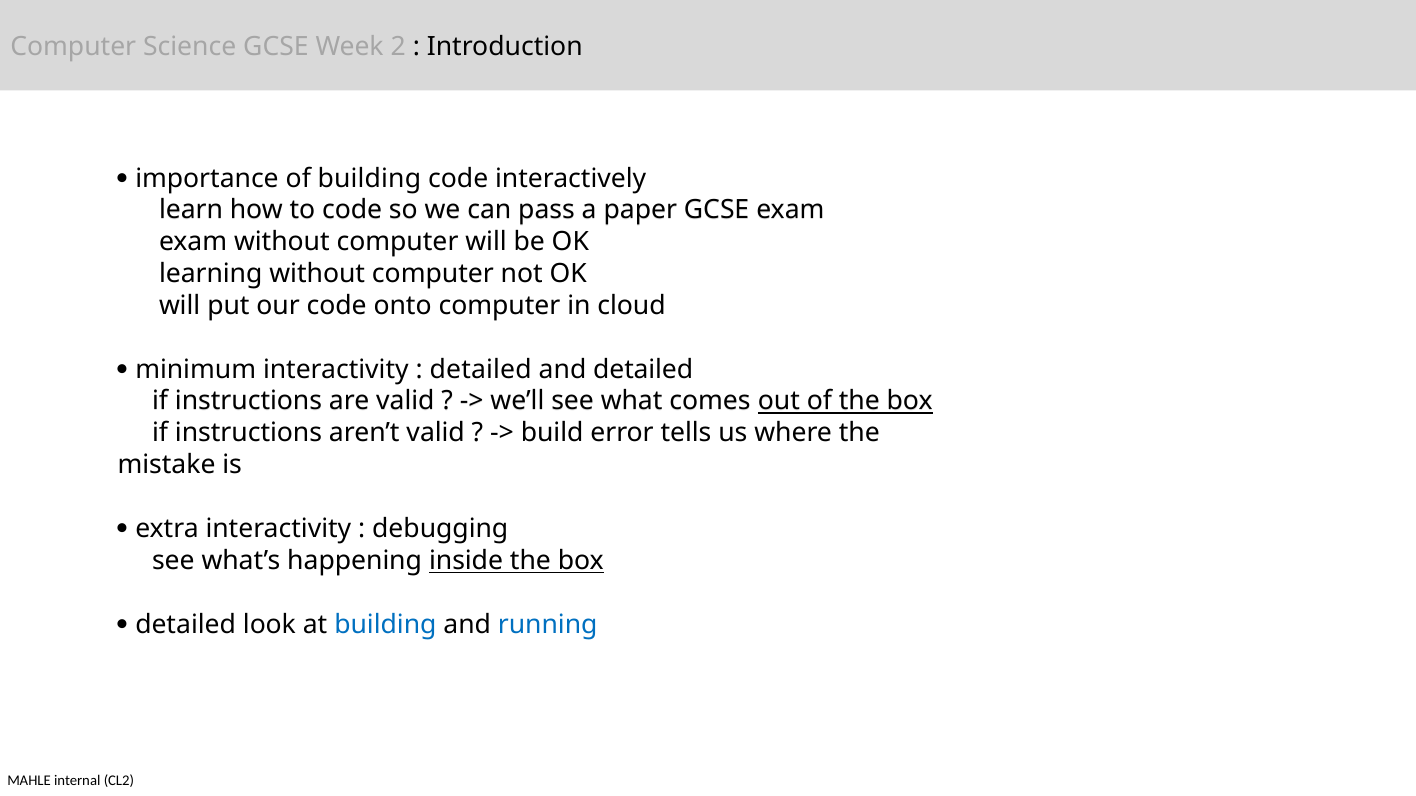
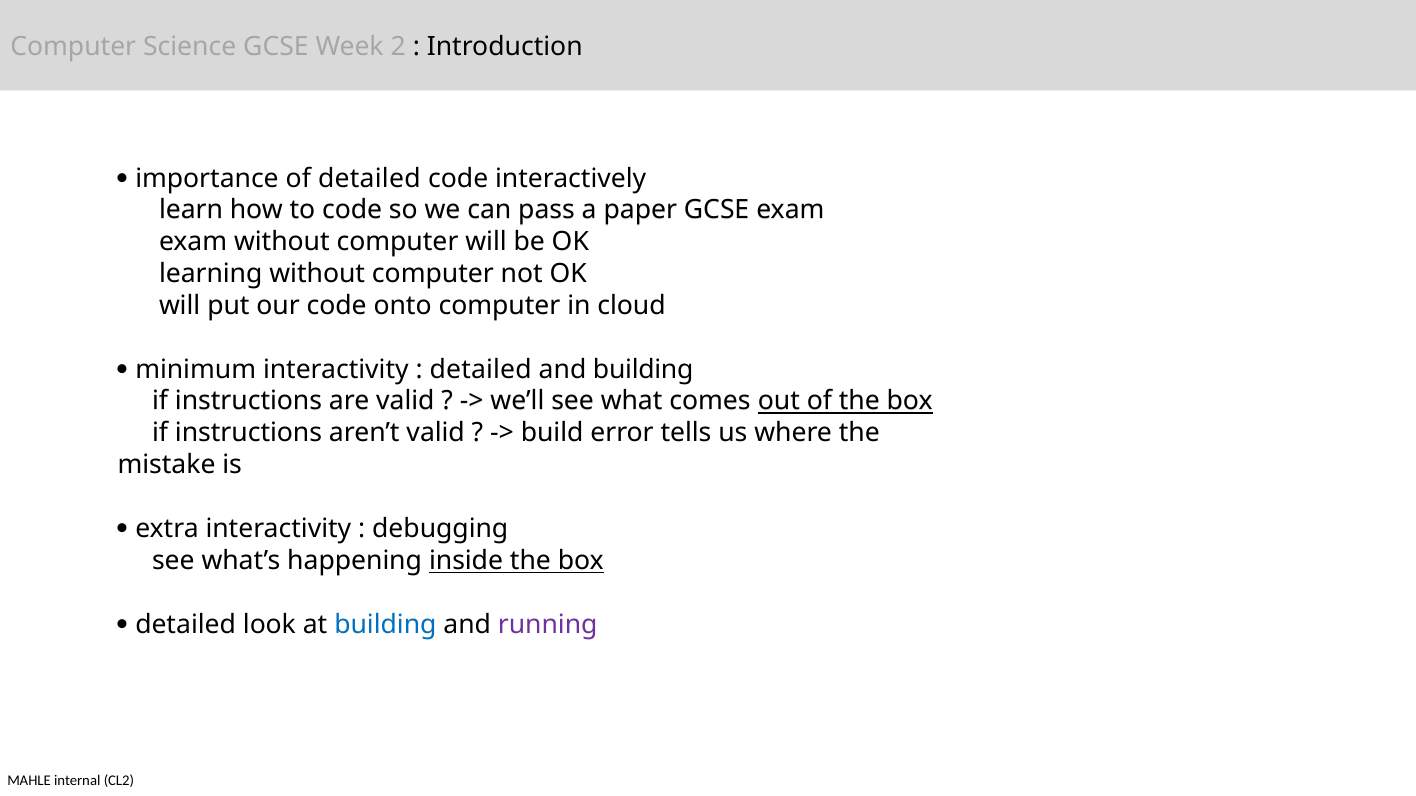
of building: building -> detailed (369, 179)
and detailed: detailed -> building (643, 370)
running colour: blue -> purple (548, 625)
